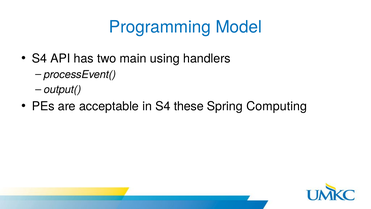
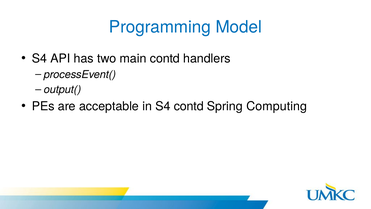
main using: using -> contd (165, 58)
S4 these: these -> contd (189, 106)
